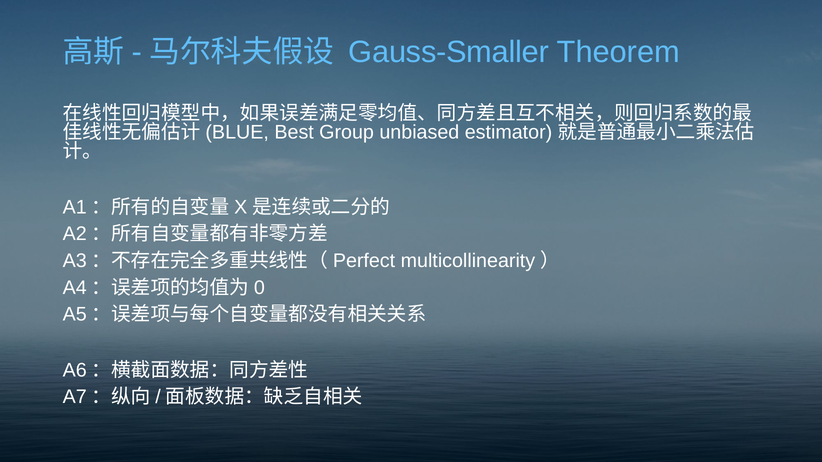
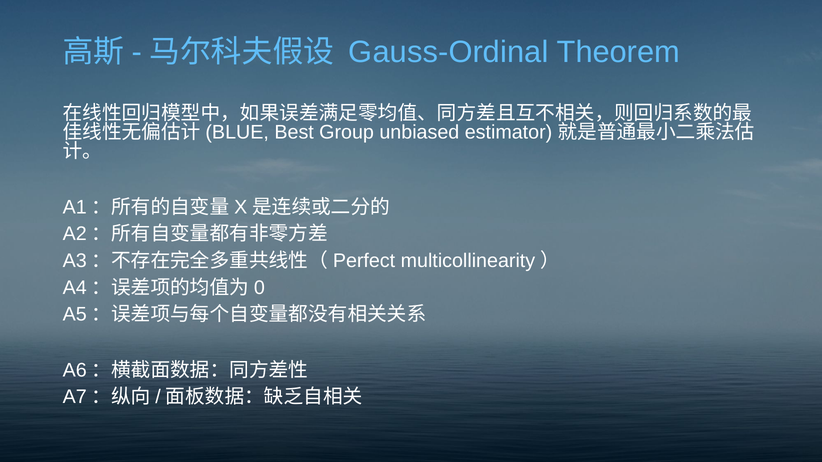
Gauss-Smaller: Gauss-Smaller -> Gauss-Ordinal (449, 52)
